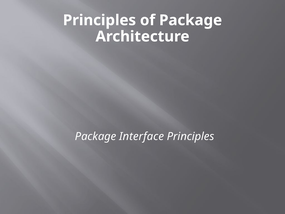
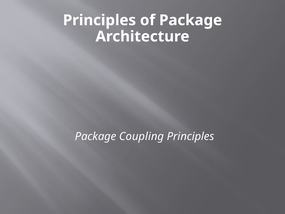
Interface: Interface -> Coupling (142, 136)
